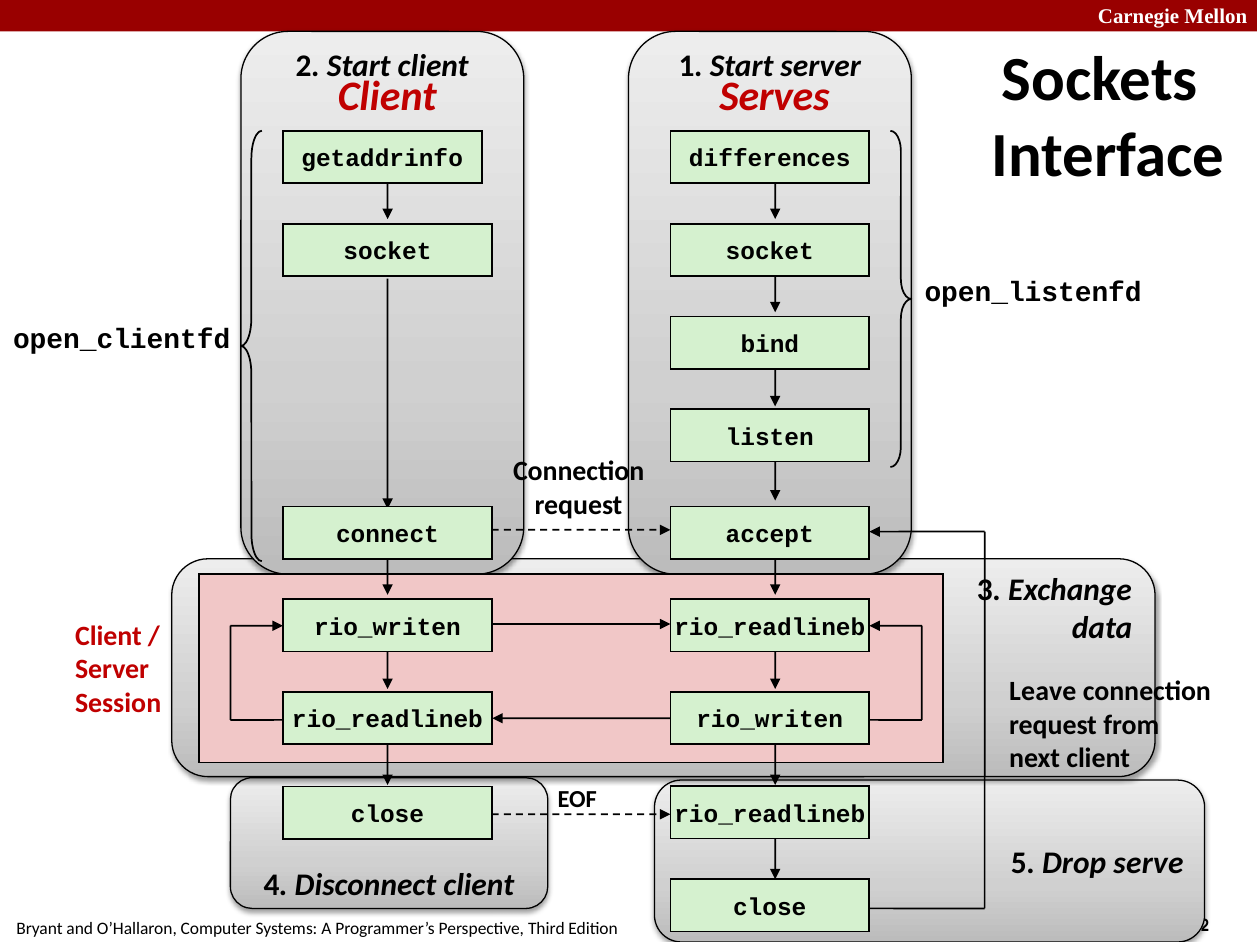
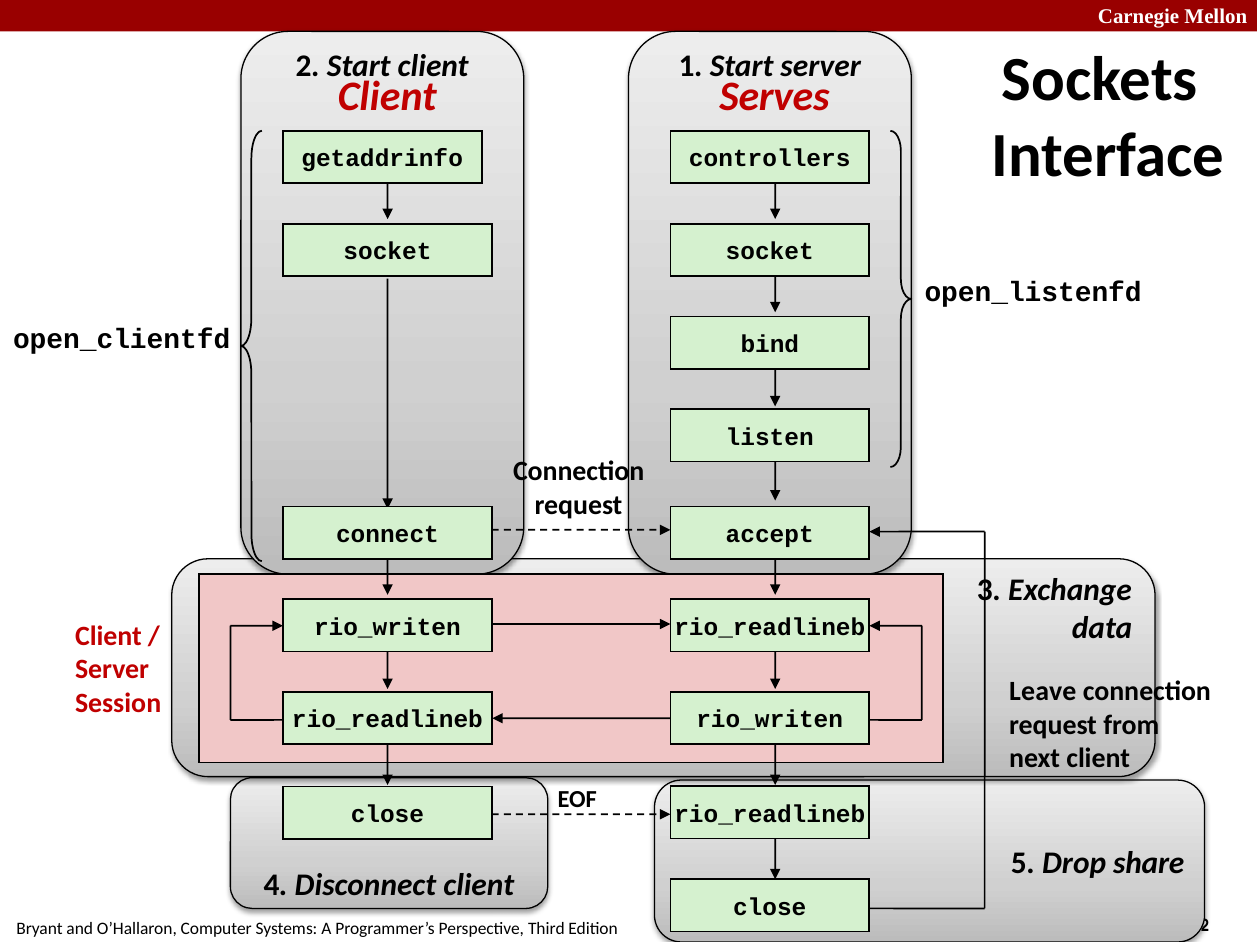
differences: differences -> controllers (770, 159)
serve: serve -> share (1149, 864)
